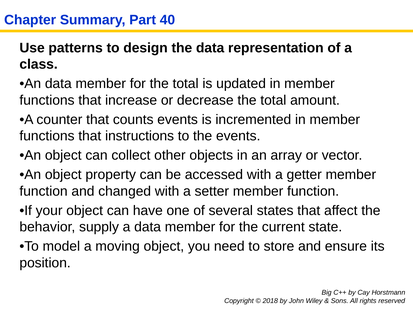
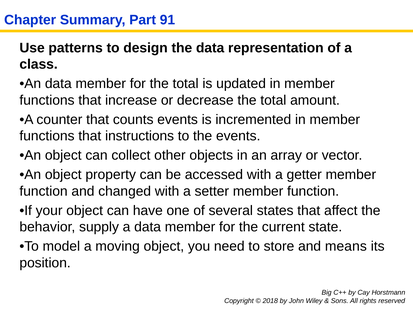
40: 40 -> 91 (167, 20)
ensure: ensure -> means (346, 246)
